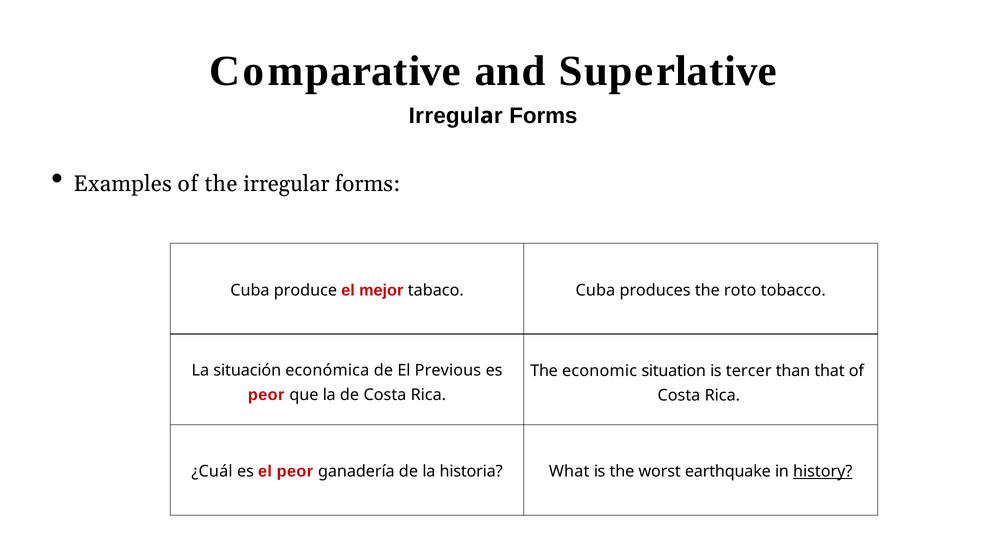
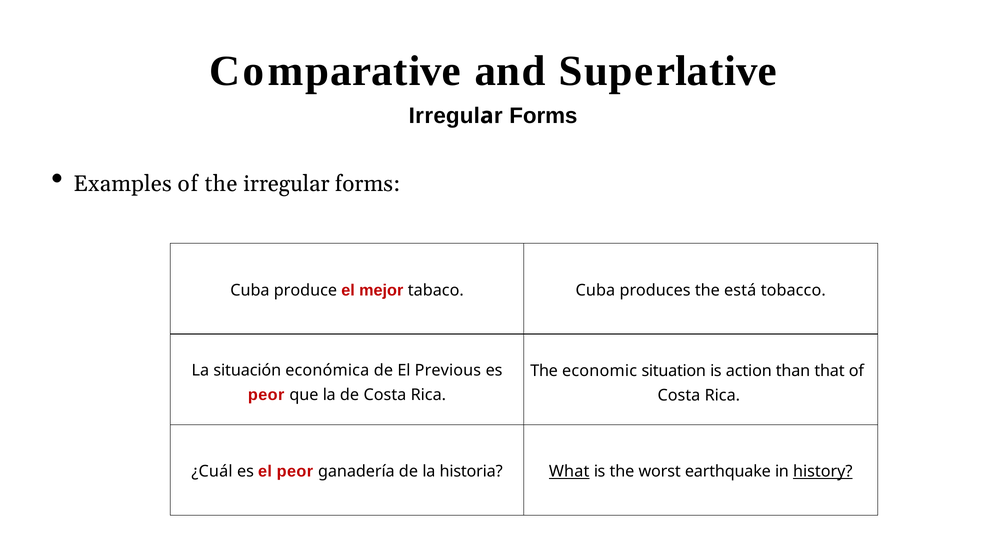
roto: roto -> está (740, 290)
tercer: tercer -> action (749, 371)
What underline: none -> present (569, 471)
